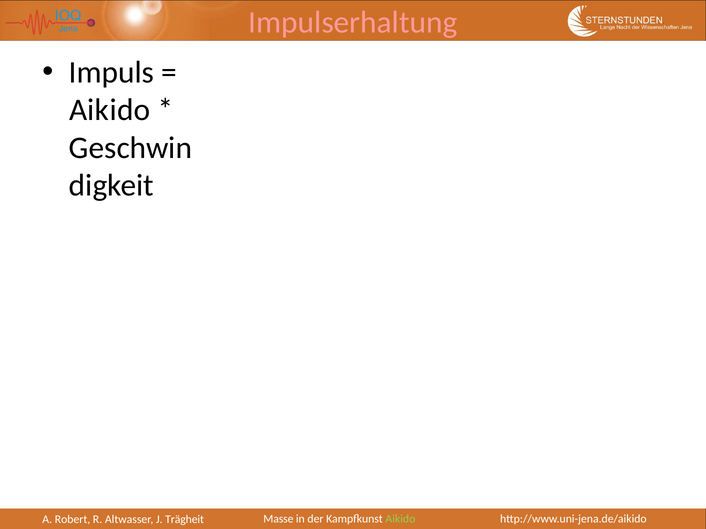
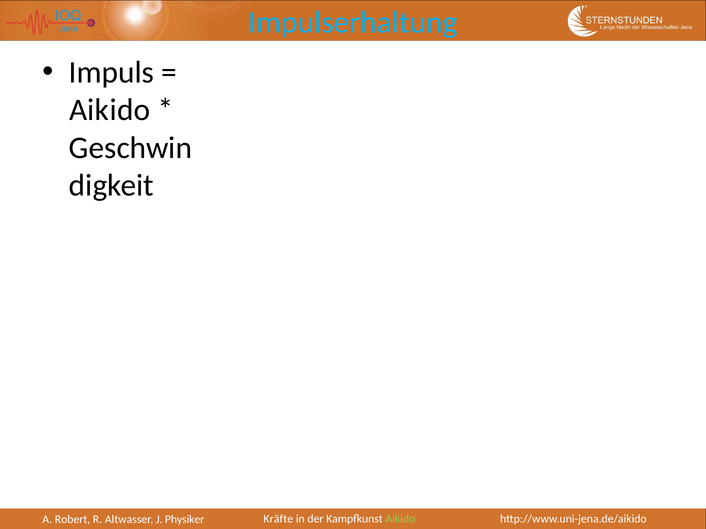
Impulserhaltung colour: pink -> light blue (353, 22)
Masse: Masse -> Kräfte (278, 520)
Trägheit: Trägheit -> Physiker (185, 520)
